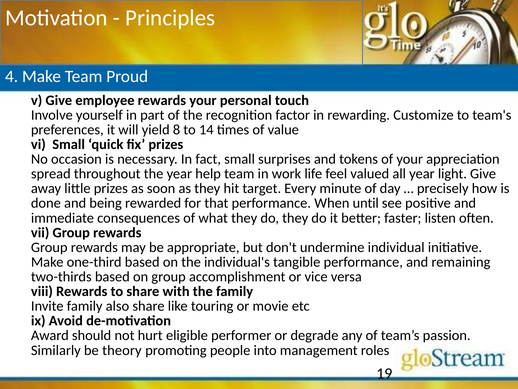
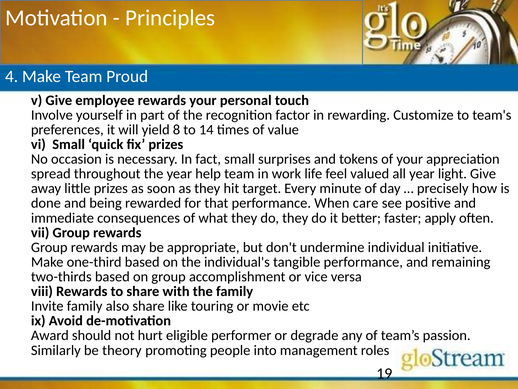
until: until -> care (366, 203)
listen: listen -> apply (440, 218)
